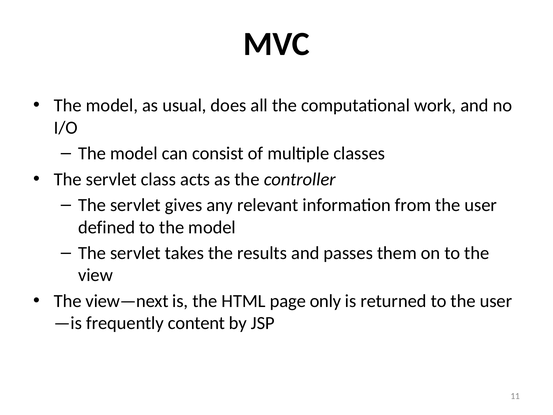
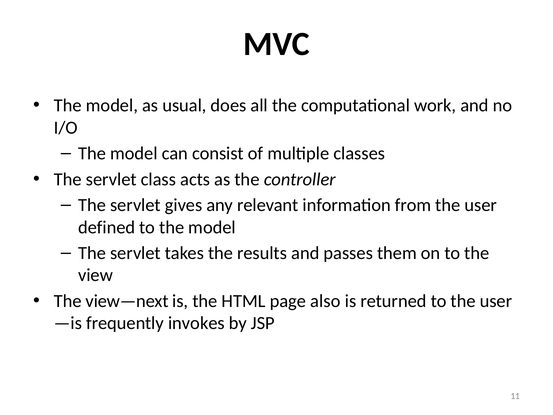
only: only -> also (325, 301)
content: content -> invokes (196, 323)
